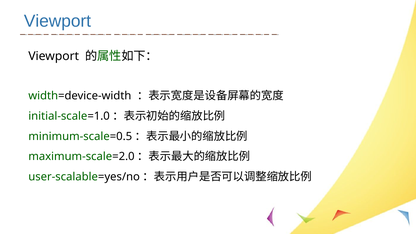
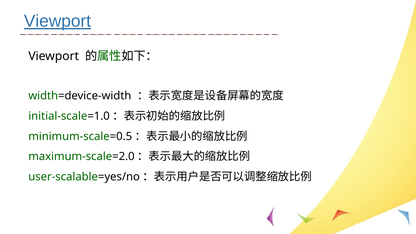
Viewport underline: none -> present (57, 21)
